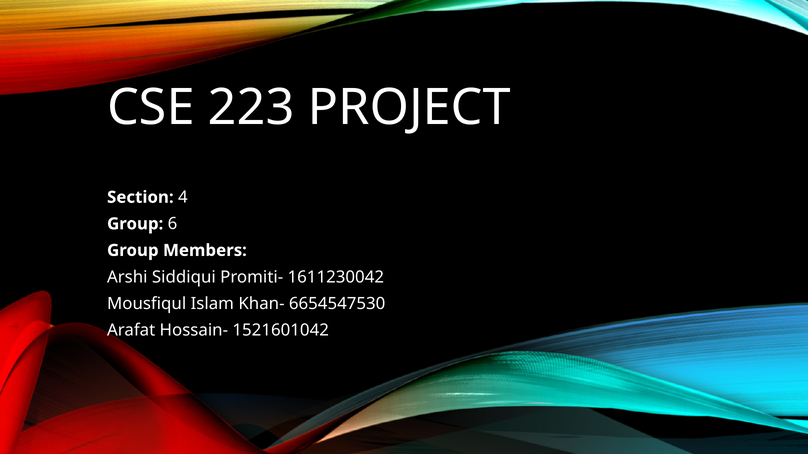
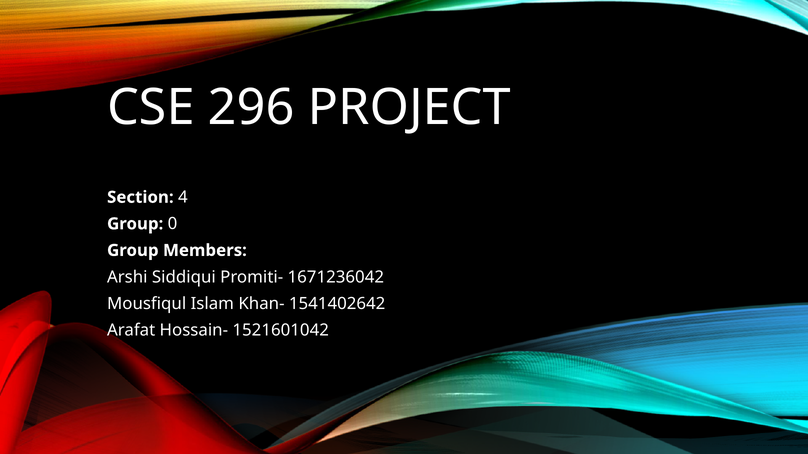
223: 223 -> 296 (251, 108)
6: 6 -> 0 (172, 224)
1611230042: 1611230042 -> 1671236042 (336, 277)
6654547530: 6654547530 -> 1541402642 (337, 304)
